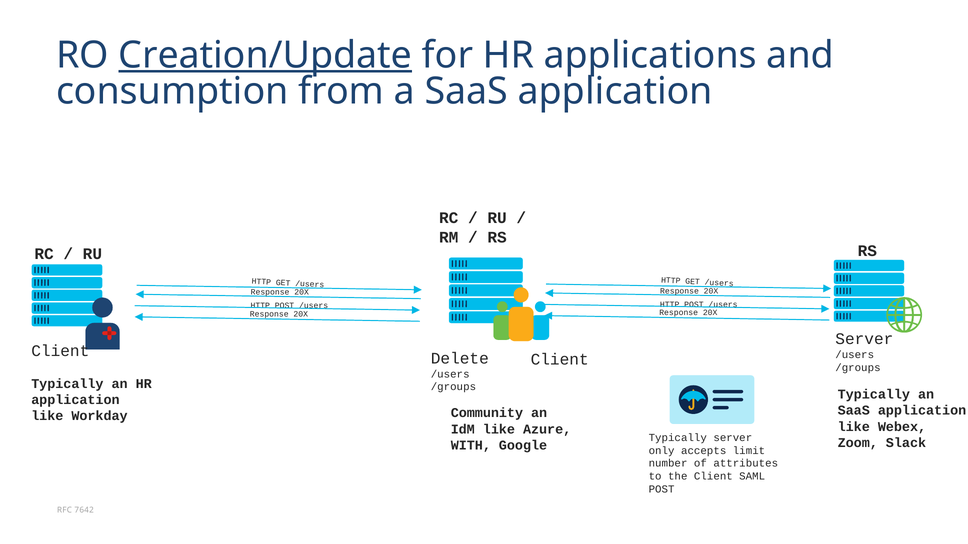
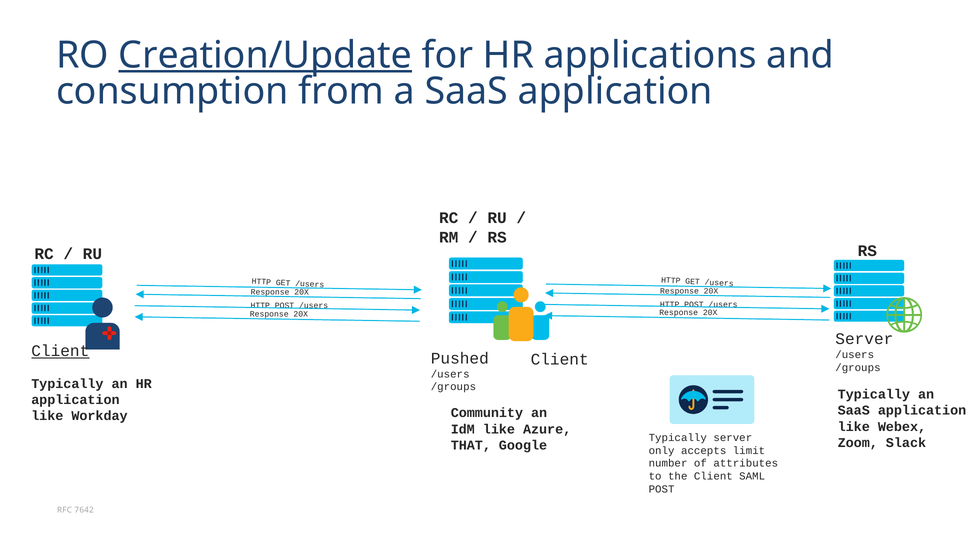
Client underline: none -> present (60, 351)
Delete: Delete -> Pushed (460, 359)
WITH: WITH -> THAT (471, 446)
